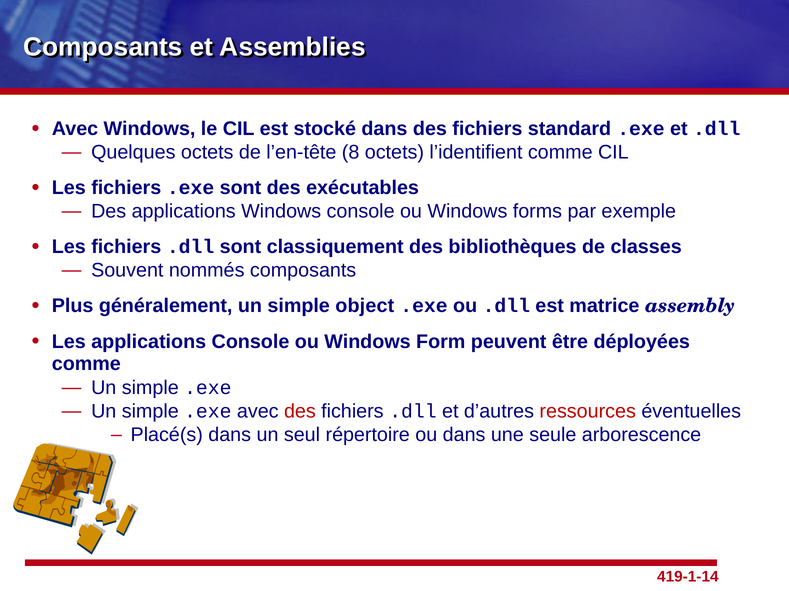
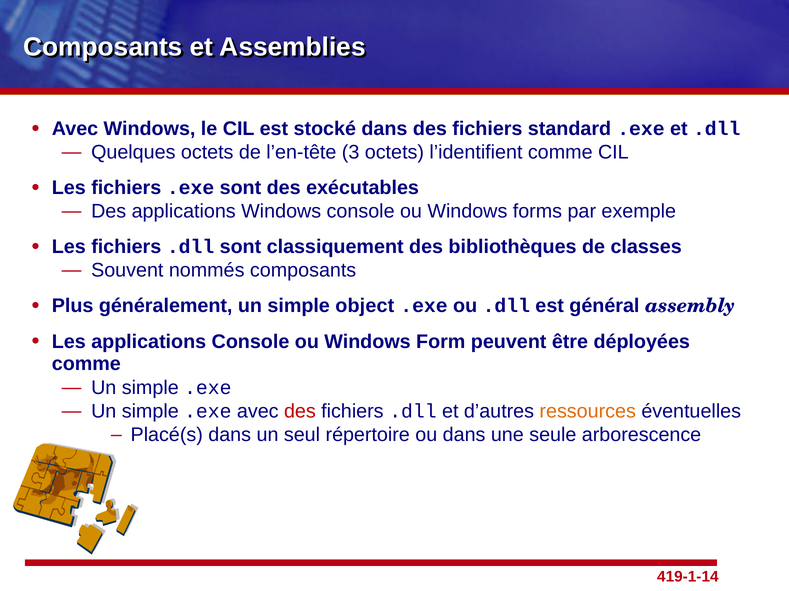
8: 8 -> 3 (351, 152)
matrice: matrice -> général (604, 306)
ressources colour: red -> orange (588, 412)
